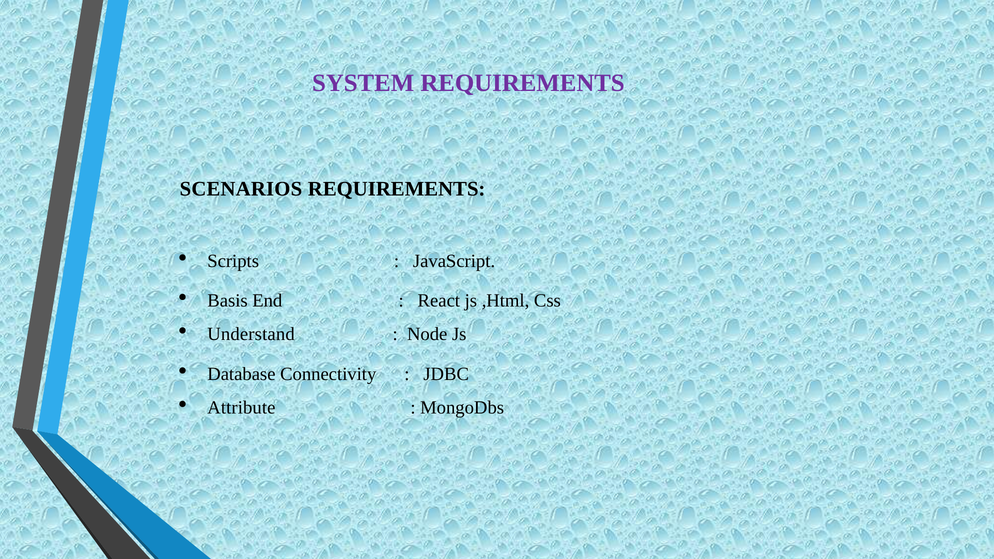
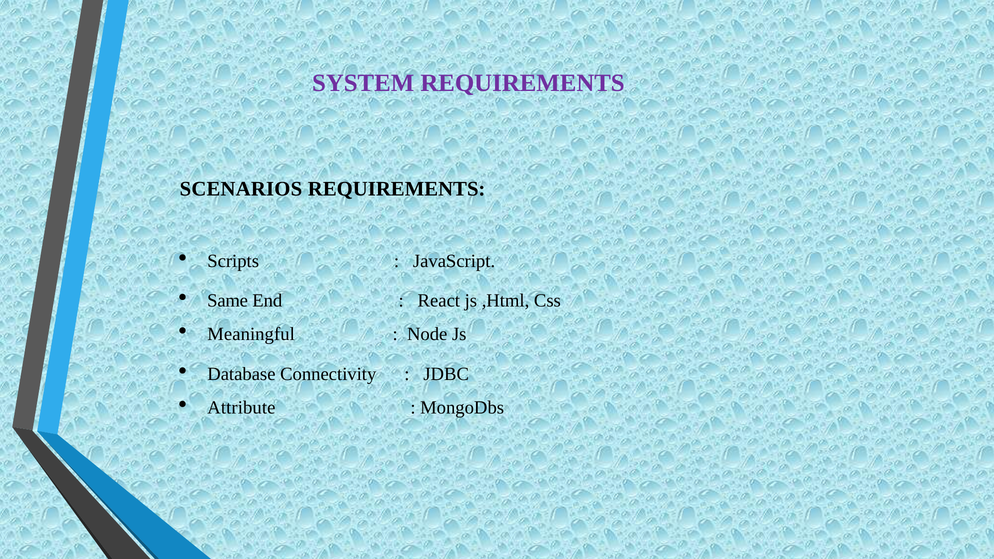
Basis: Basis -> Same (228, 301)
Understand: Understand -> Meaningful (251, 334)
